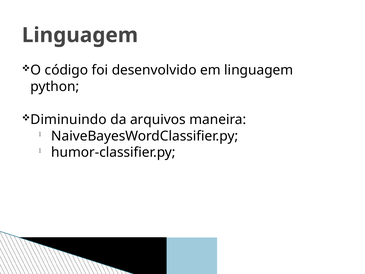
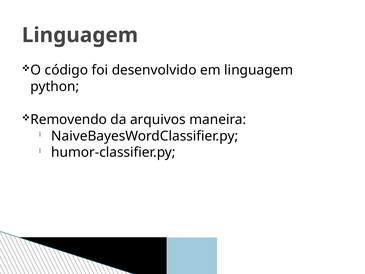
Diminuindo: Diminuindo -> Removendo (69, 119)
